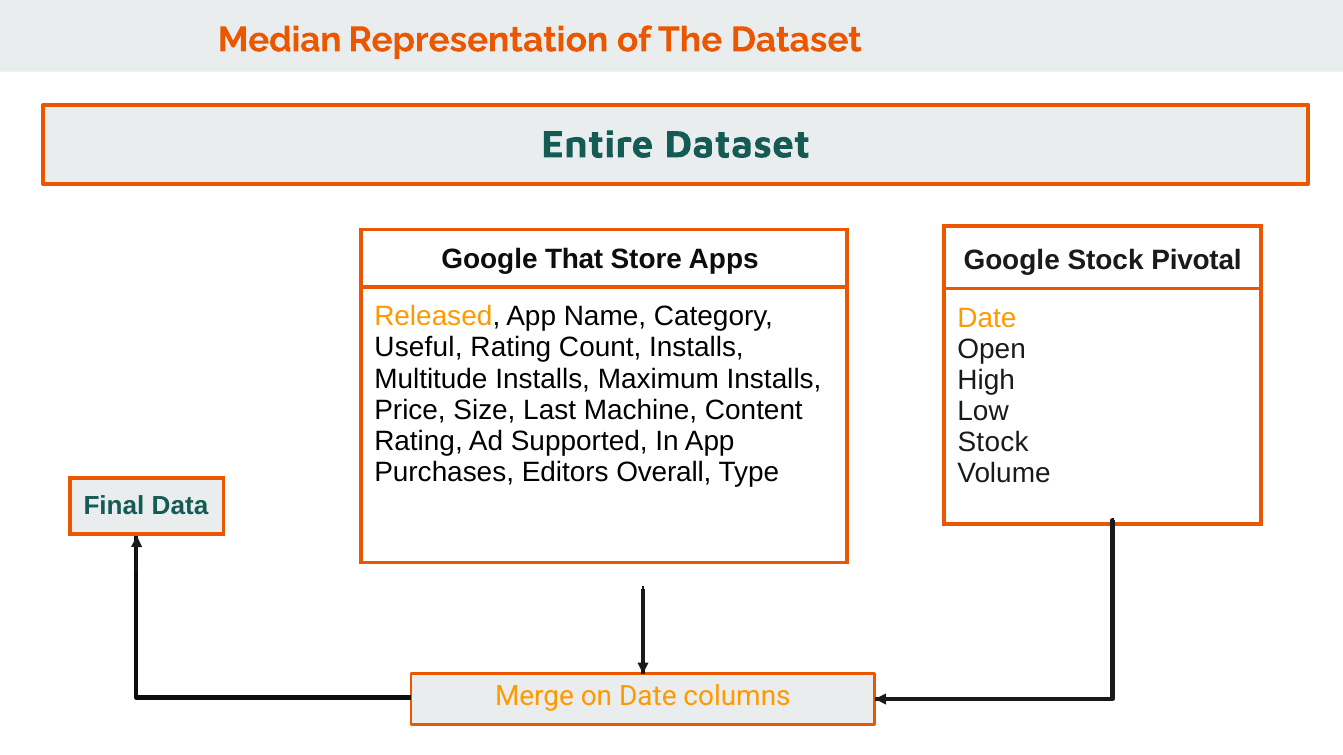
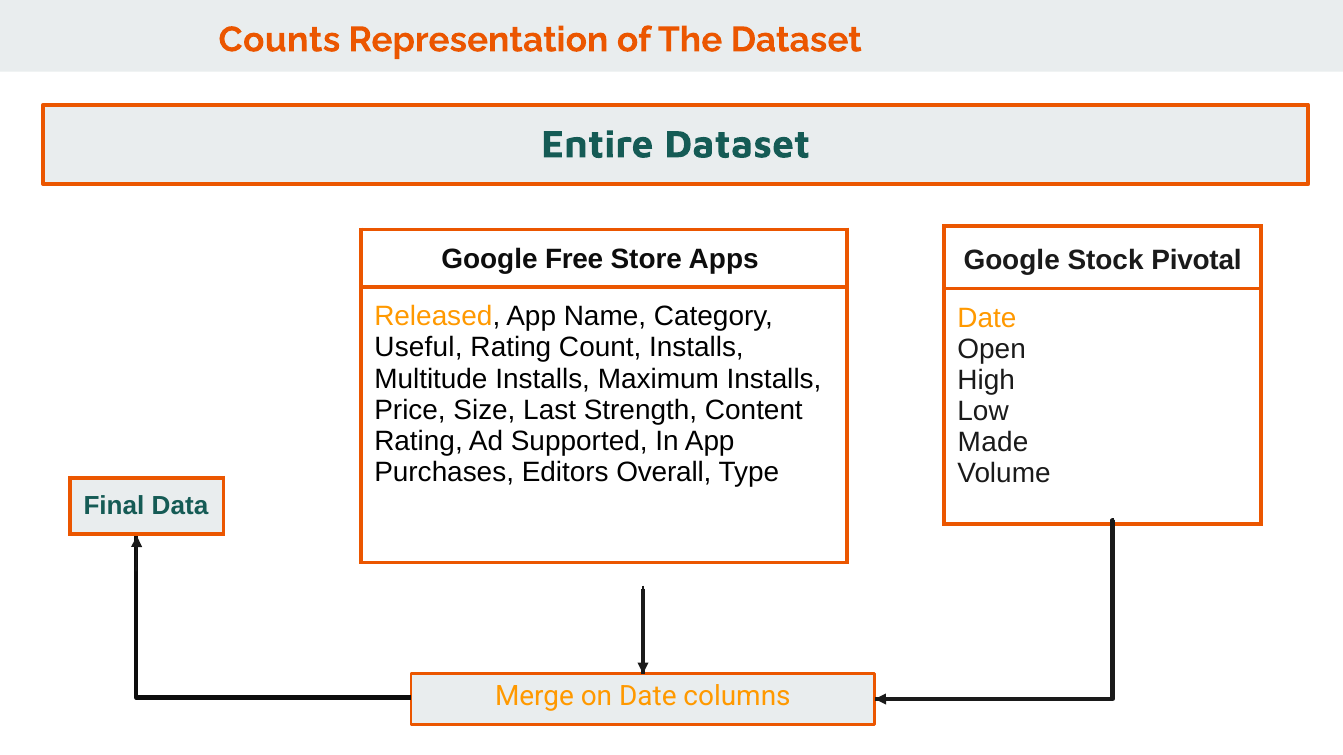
Median: Median -> Counts (279, 40)
That: That -> Free (574, 259)
Machine: Machine -> Strength (640, 410)
Stock: Stock -> Made (993, 443)
